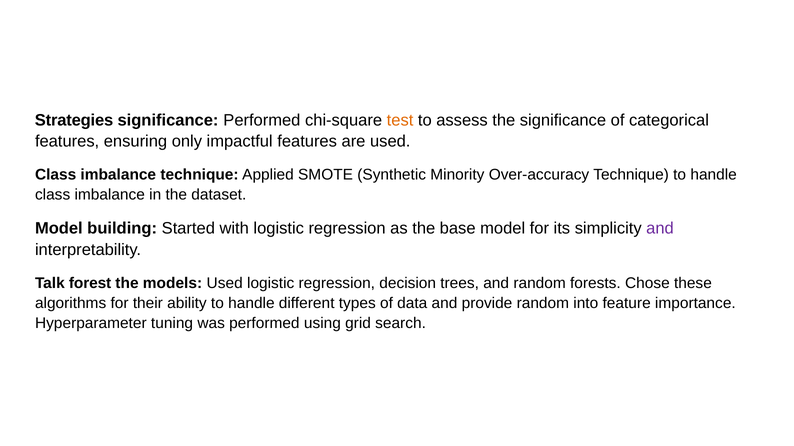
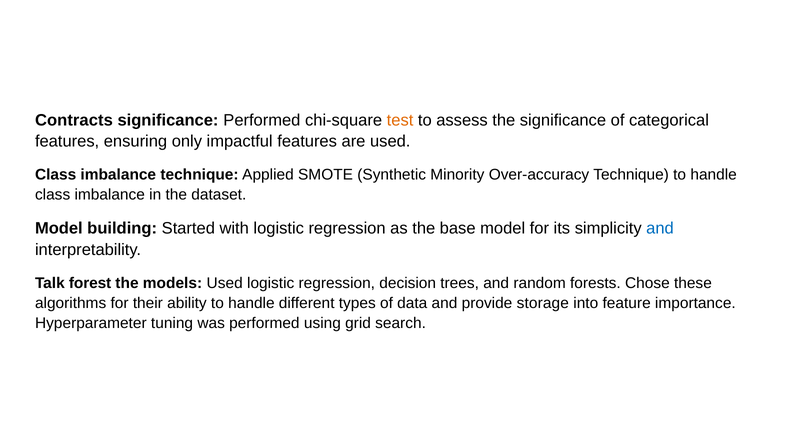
Strategies: Strategies -> Contracts (74, 120)
and colour: purple -> blue (660, 229)
provide random: random -> storage (543, 304)
